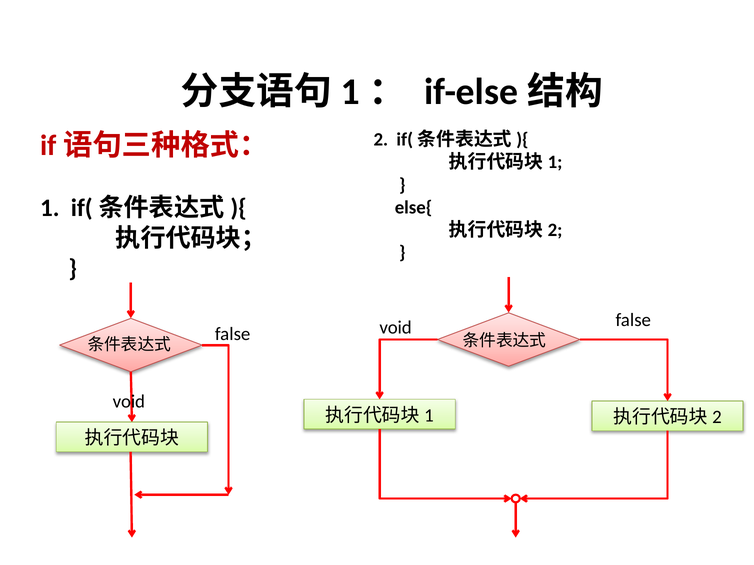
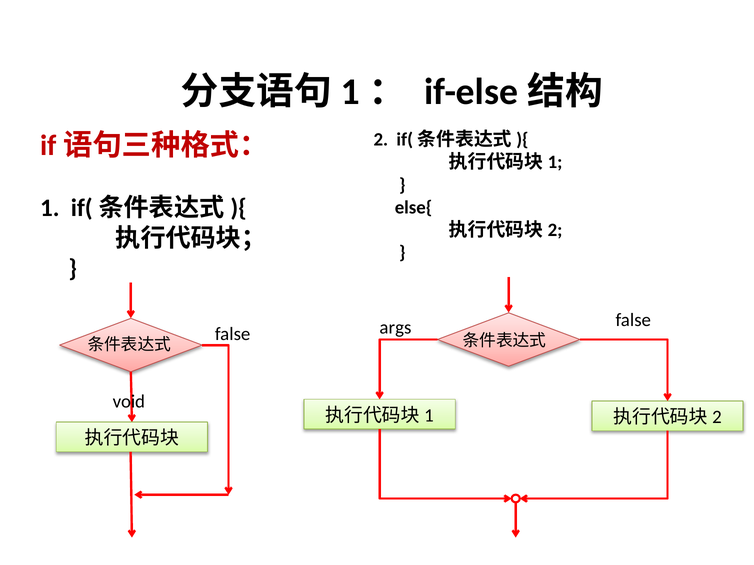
void: void -> args (395, 328)
